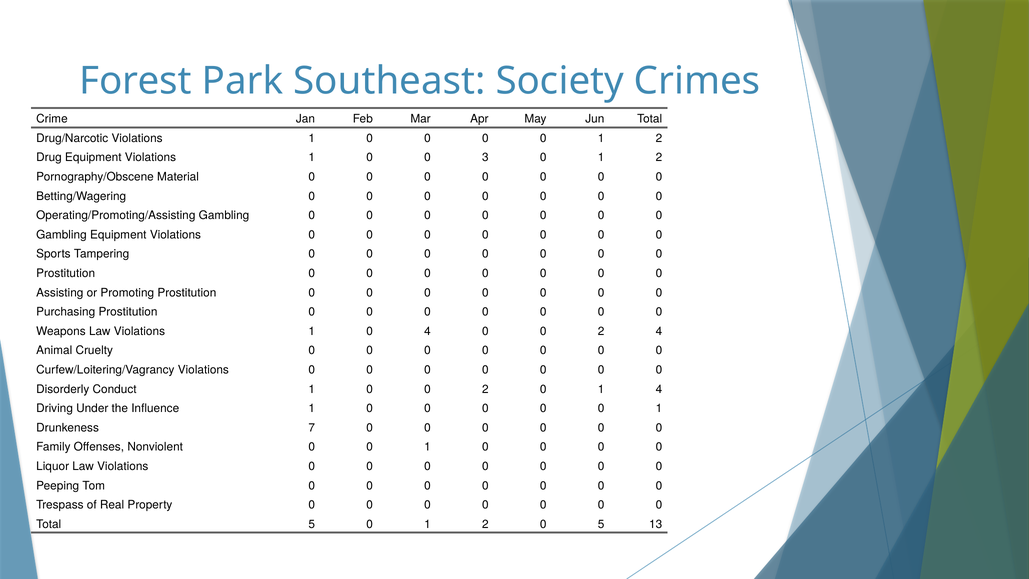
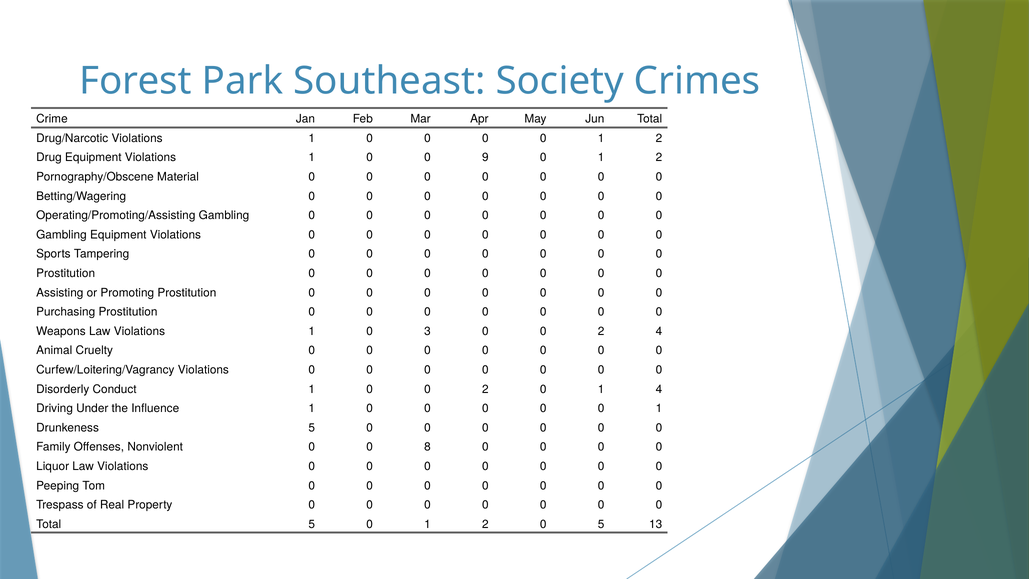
3: 3 -> 9 (485, 158)
0 4: 4 -> 3 (427, 331)
Drunkeness 7: 7 -> 5 (312, 428)
Nonviolent 0 0 1: 1 -> 8 (427, 447)
